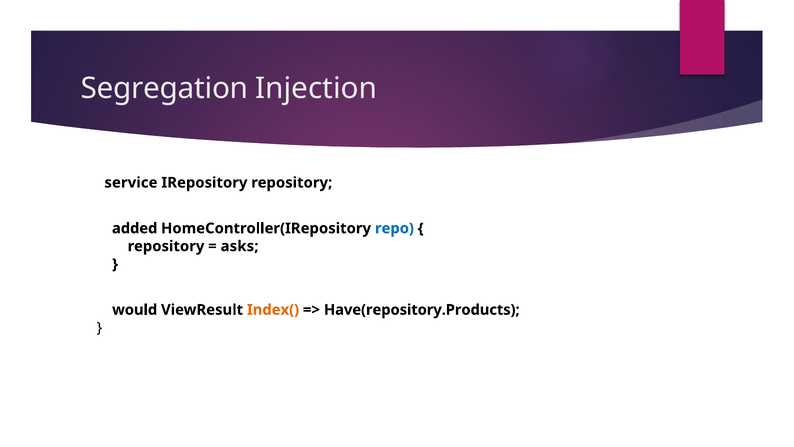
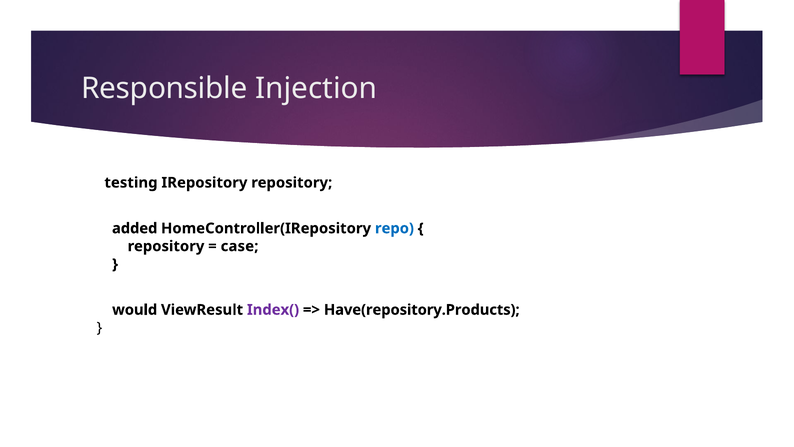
Segregation: Segregation -> Responsible (164, 89)
service: service -> testing (131, 183)
asks: asks -> case (240, 246)
Index( colour: orange -> purple (273, 310)
